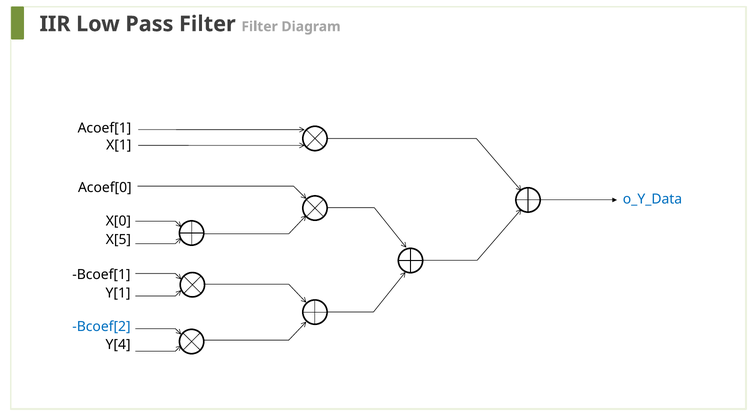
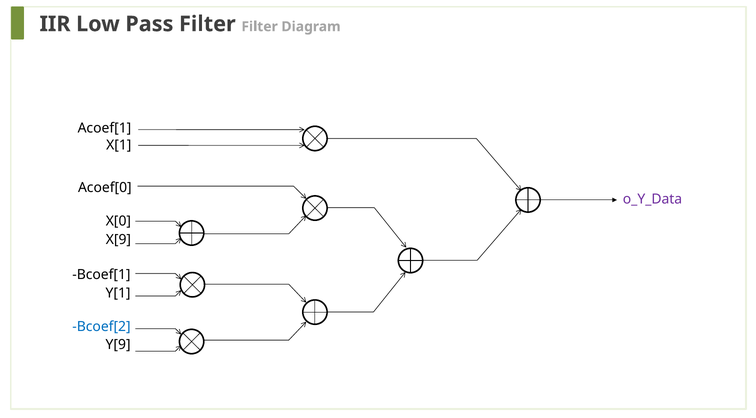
o_Y_Data colour: blue -> purple (652, 199)
X[5: X[5 -> X[9 (118, 239)
Y[4: Y[4 -> Y[9 (118, 344)
